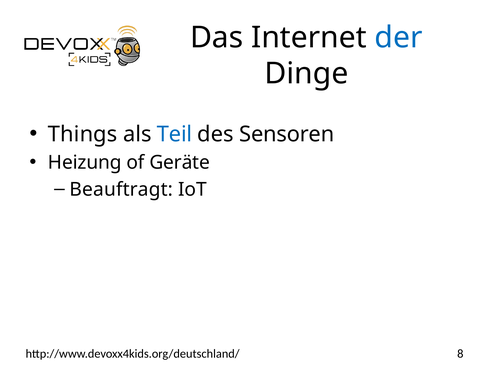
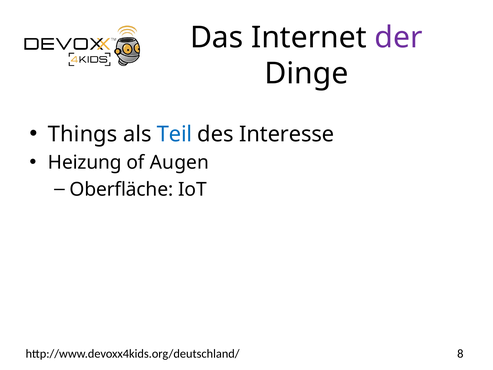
der colour: blue -> purple (398, 37)
Sensoren: Sensoren -> Interesse (287, 134)
Geräte: Geräte -> Augen (180, 162)
Beauftragt: Beauftragt -> Oberfläche (121, 189)
